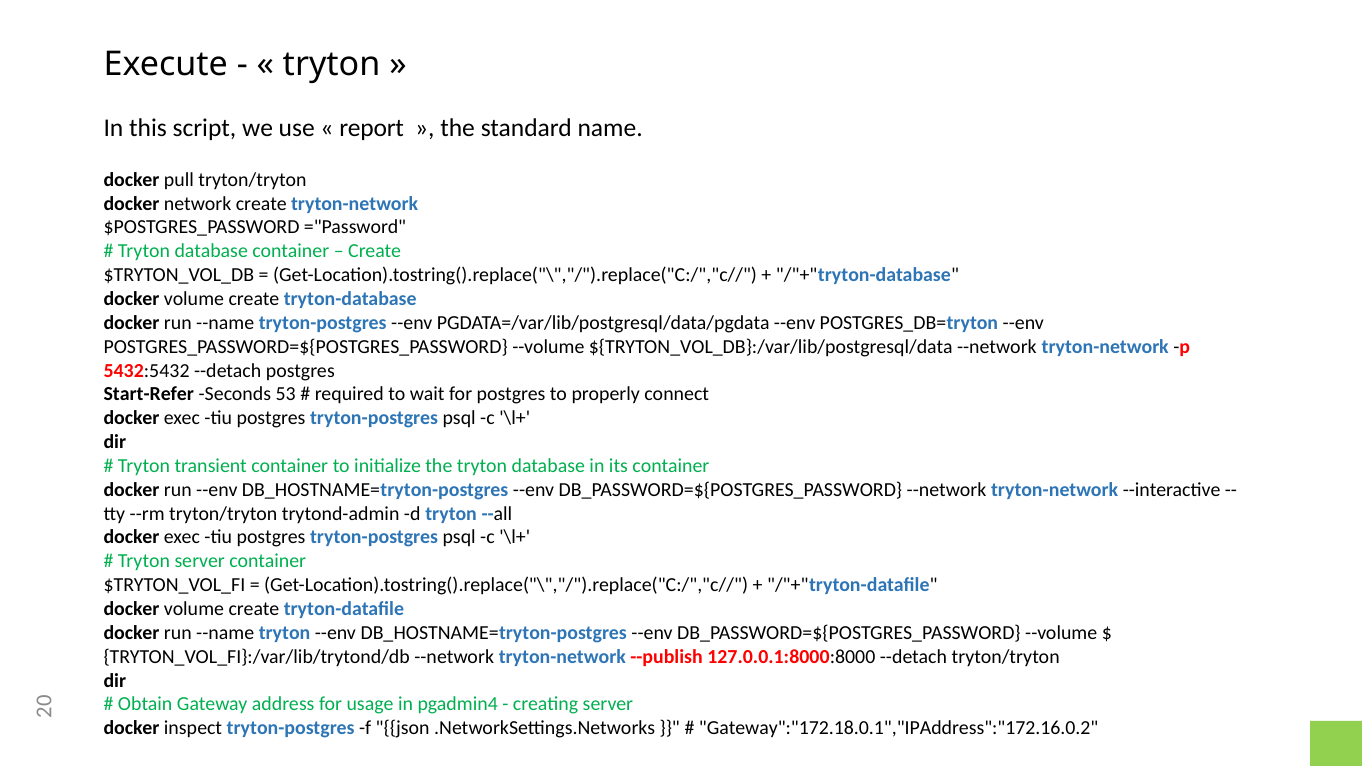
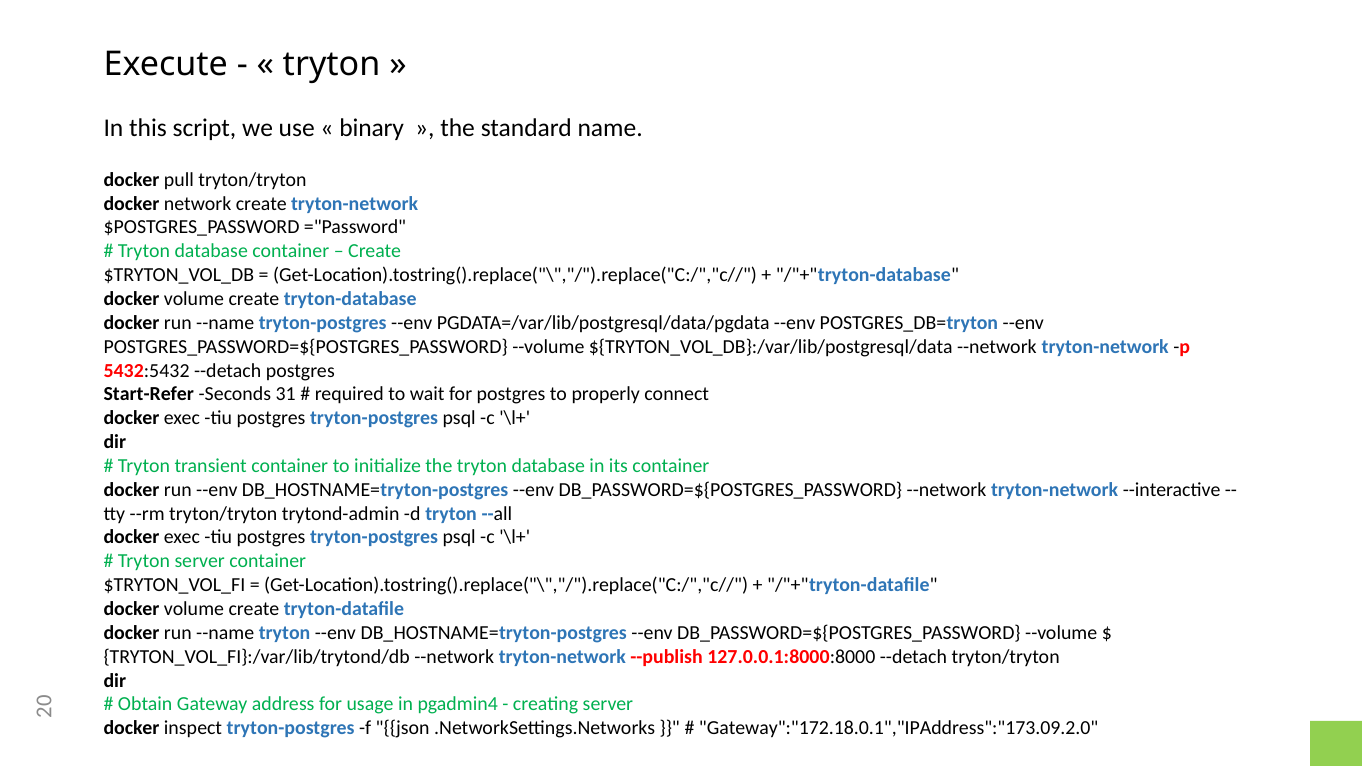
report: report -> binary (372, 128)
53: 53 -> 31 (286, 394)
Gateway":"172.18.0.1","IPAddress":"172.16.0.2: Gateway":"172.18.0.1","IPAddress":"172.16.0.2 -> Gateway":"172.18.0.1","IPAddress":"173.09.2.0 (899, 728)
